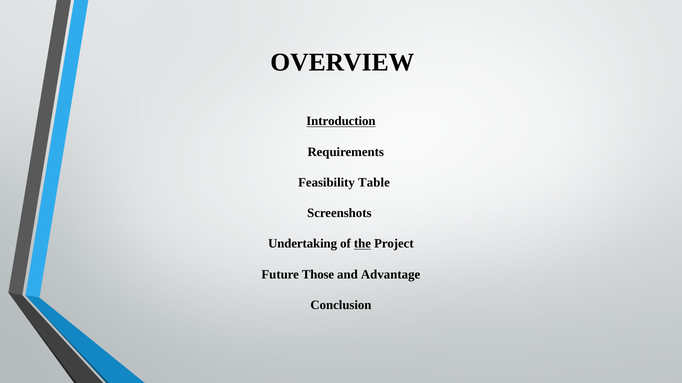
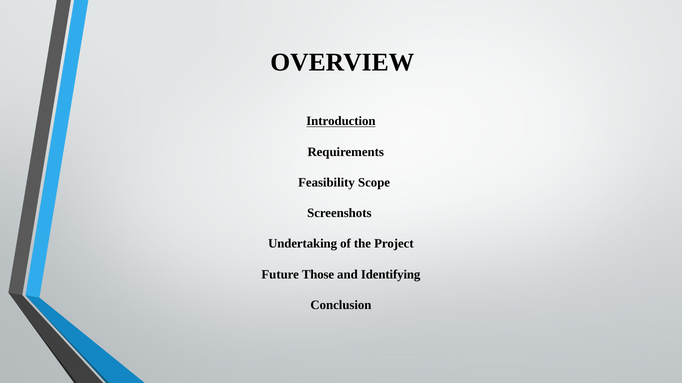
Table: Table -> Scope (374, 183)
the underline: present -> none (362, 244)
Advantage: Advantage -> Identifying (391, 275)
